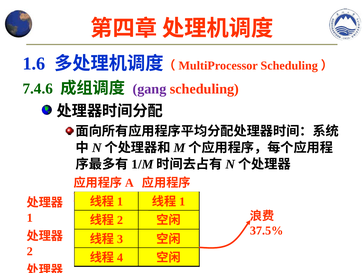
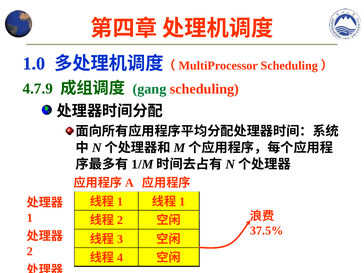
1.6: 1.6 -> 1.0 (34, 64)
7.4.6: 7.4.6 -> 4.7.9 (38, 89)
gang colour: purple -> green (150, 89)
